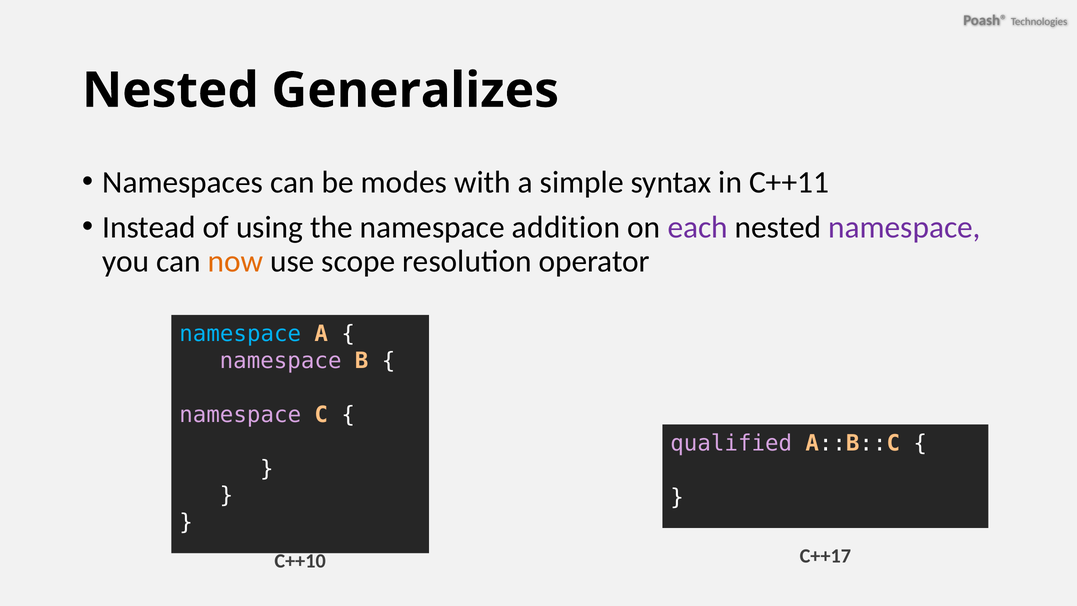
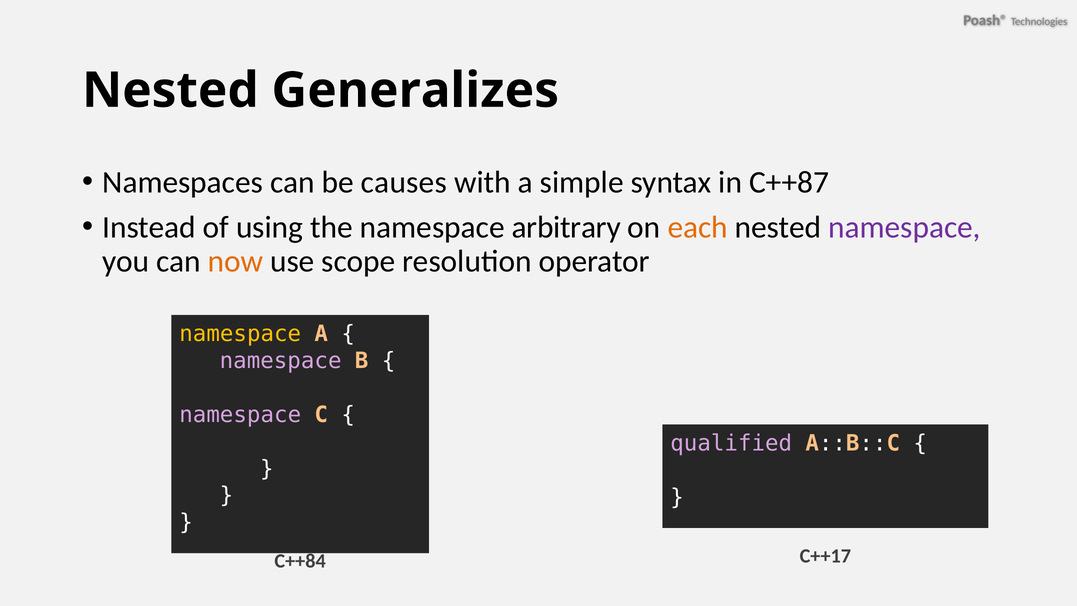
modes: modes -> causes (404, 182)
C++11: C++11 -> C++87 (789, 182)
addition: addition -> arbitrary (566, 227)
each colour: purple -> orange (698, 227)
namespace colour: light blue -> yellow (240, 334)
C++10: C++10 -> C++84 (300, 561)
